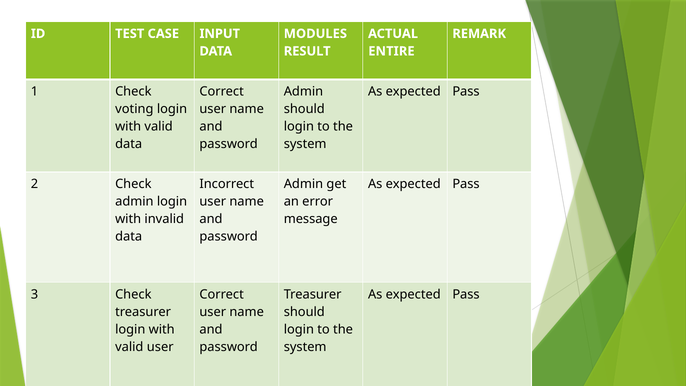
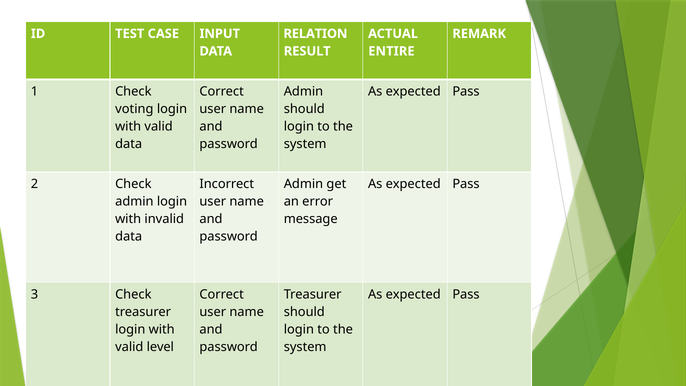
MODULES: MODULES -> RELATION (315, 34)
valid user: user -> level (160, 347)
